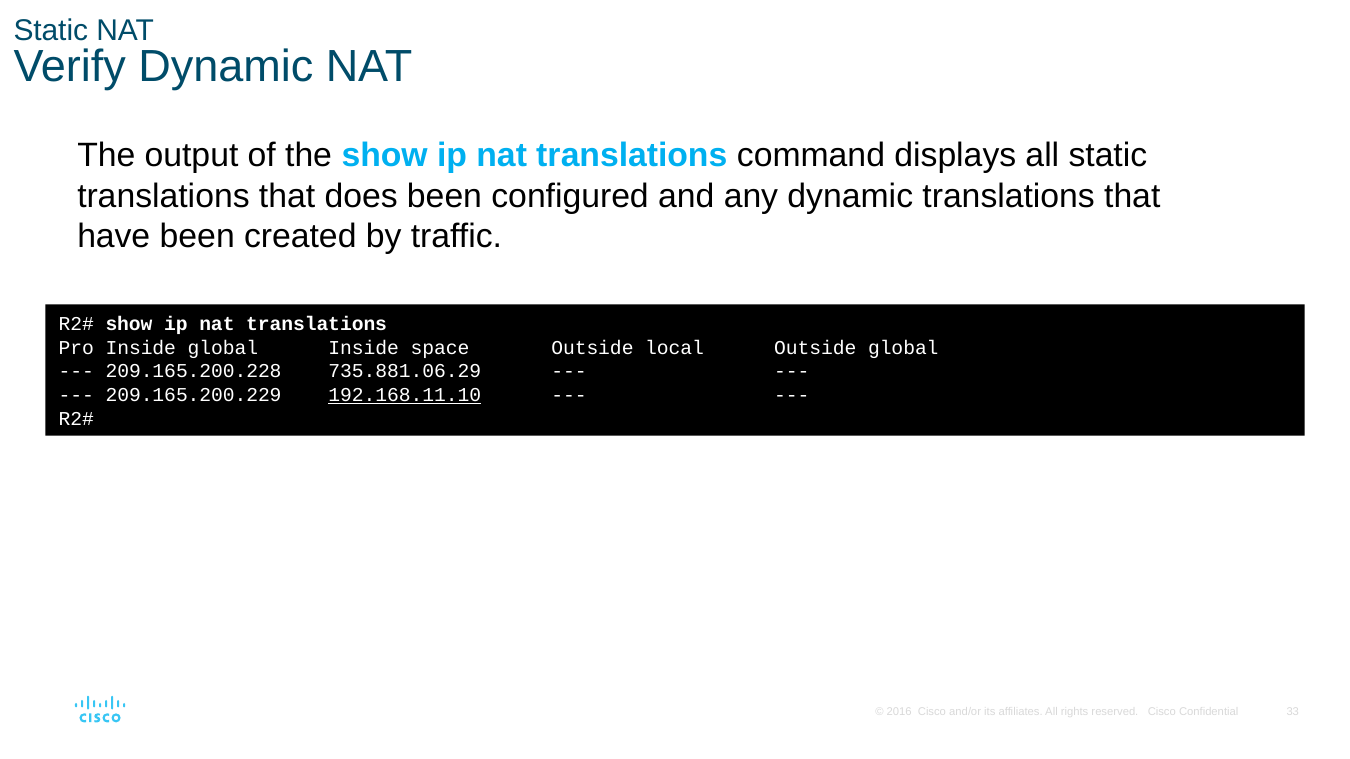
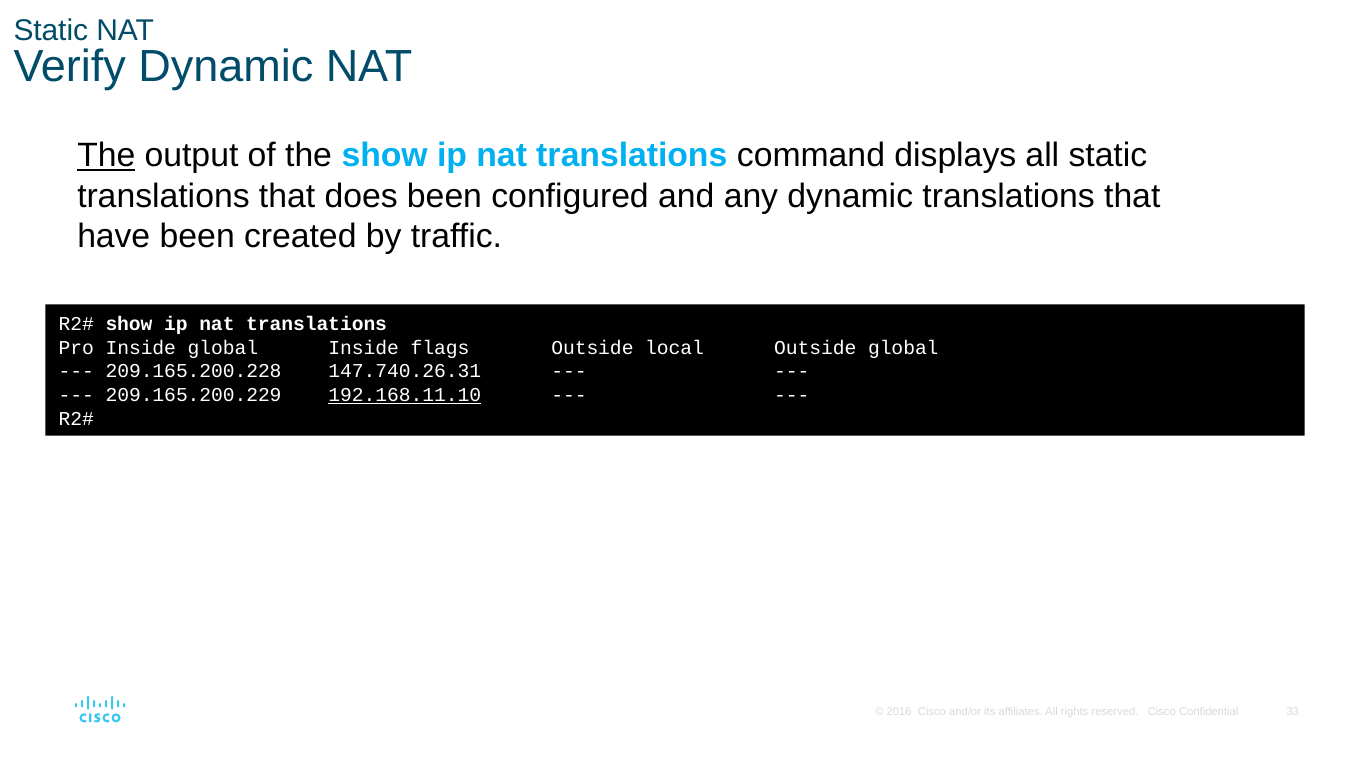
The underline: none -> present (106, 156)
space: space -> flags (440, 348)
735.881.06.29: 735.881.06.29 -> 147.740.26.31 (405, 372)
